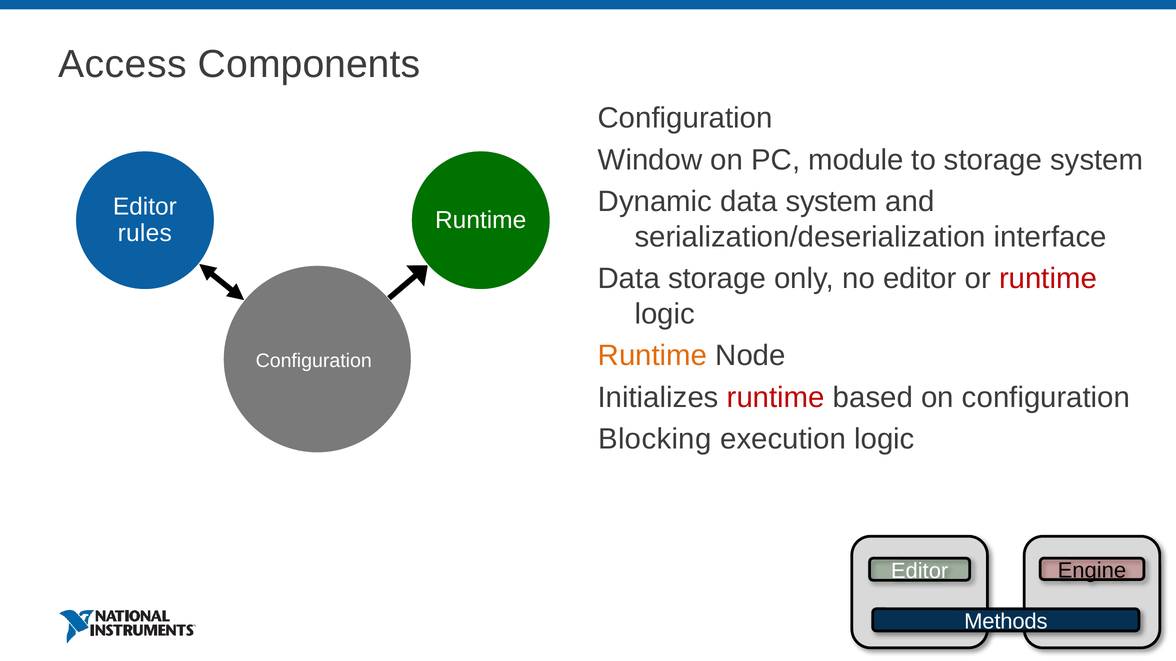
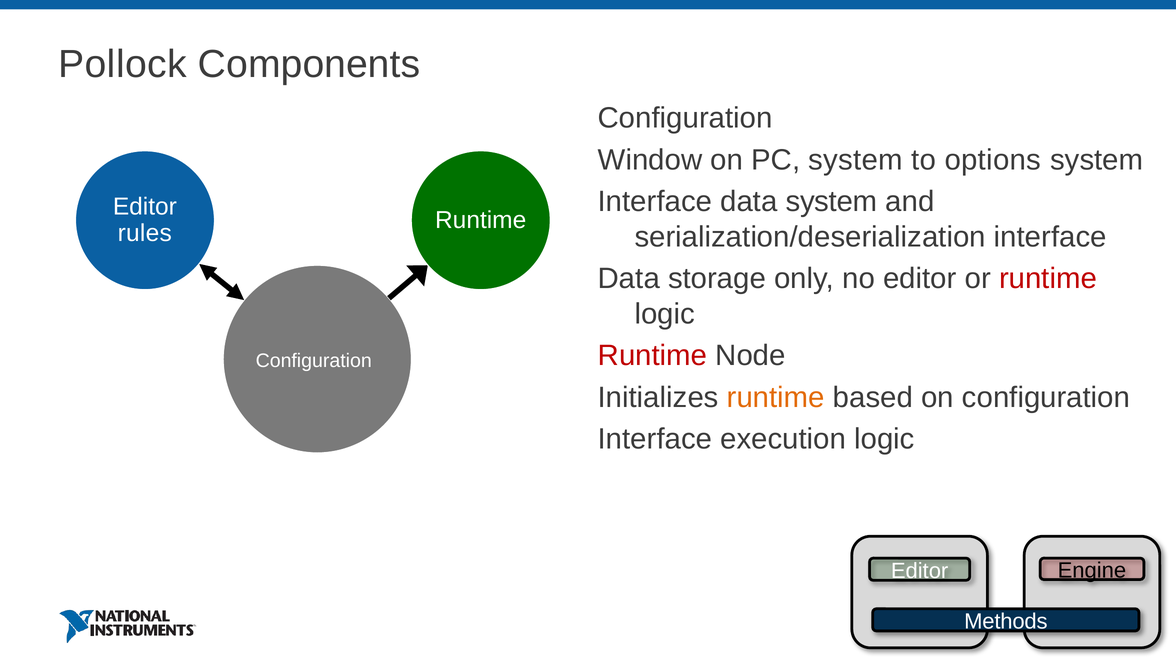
Access: Access -> Pollock (123, 64)
PC module: module -> system (856, 160)
to storage: storage -> options (993, 160)
Dynamic: Dynamic -> Interface (655, 202)
Runtime colour: orange -> red (653, 356)
runtime colour: red -> orange (776, 398)
Blocking: Blocking -> Interface (655, 440)
